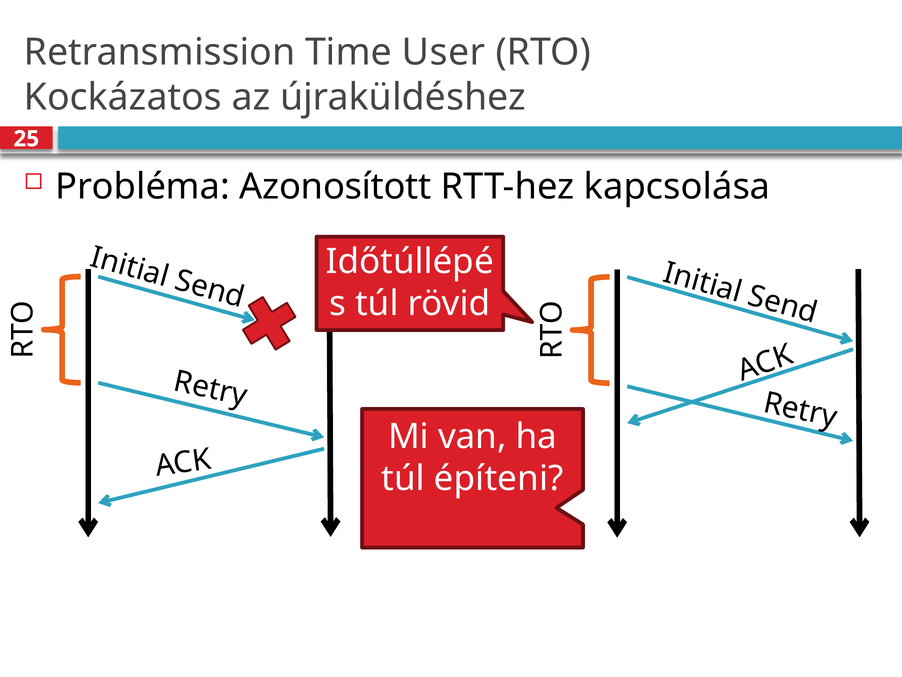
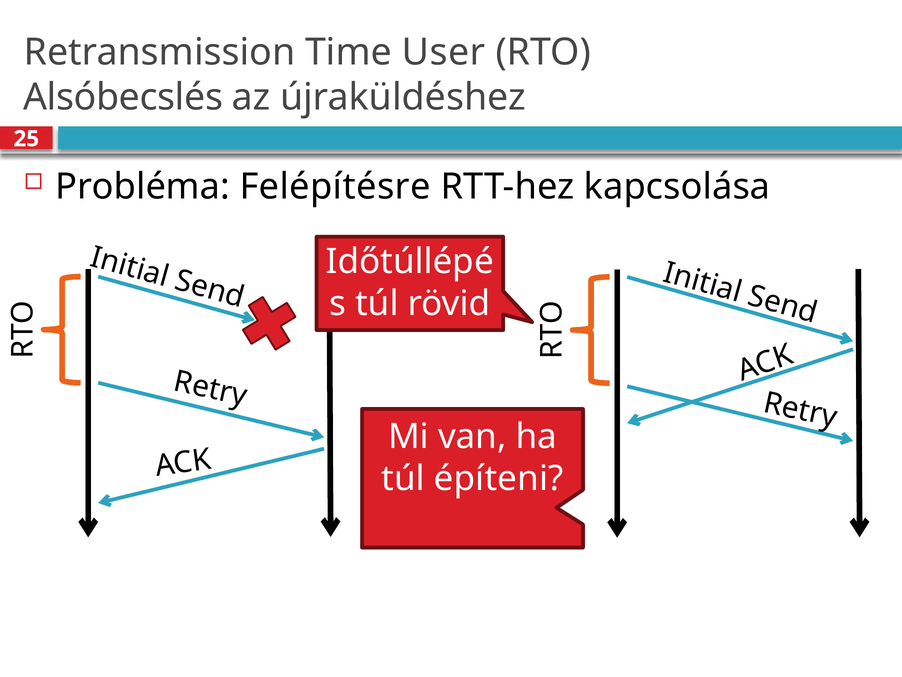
Kockázatos: Kockázatos -> Alsóbecslés (123, 97)
Azonosított: Azonosított -> Felépítésre (335, 187)
